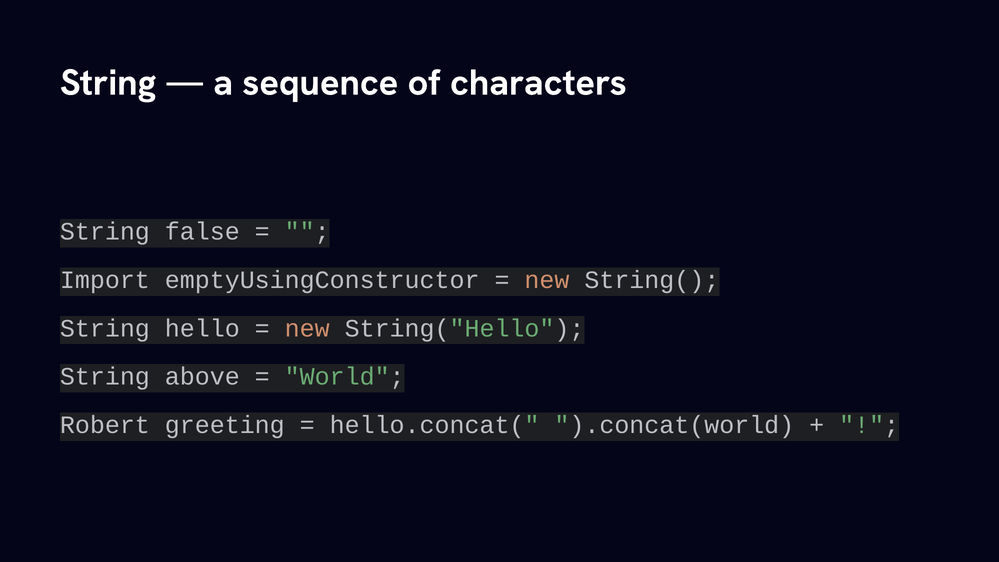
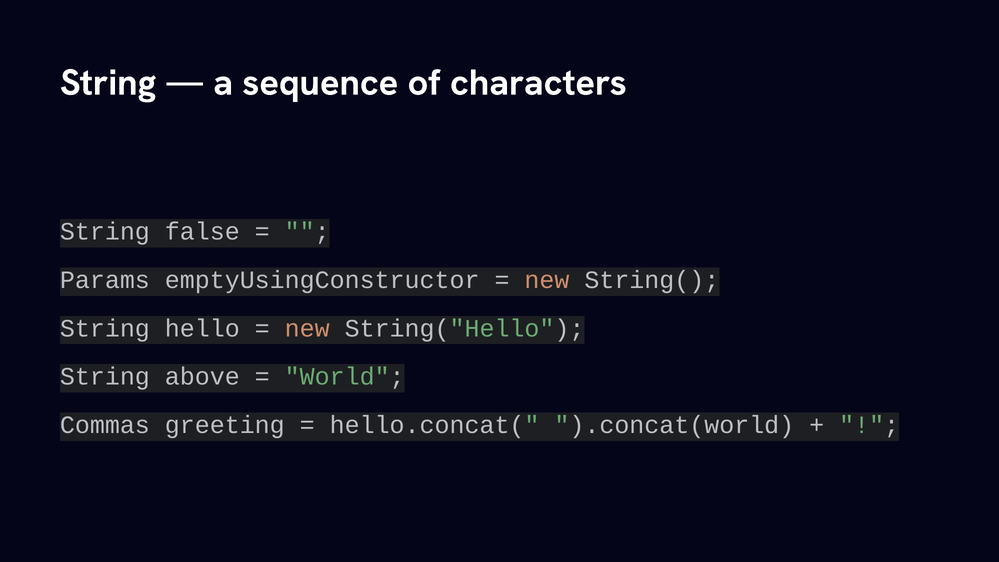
Import: Import -> Params (105, 280)
Robert: Robert -> Commas (105, 425)
